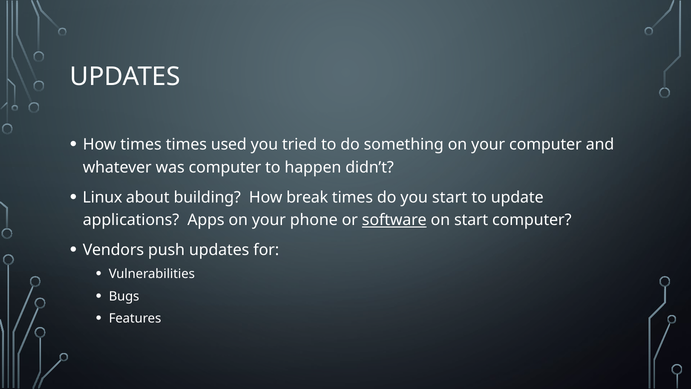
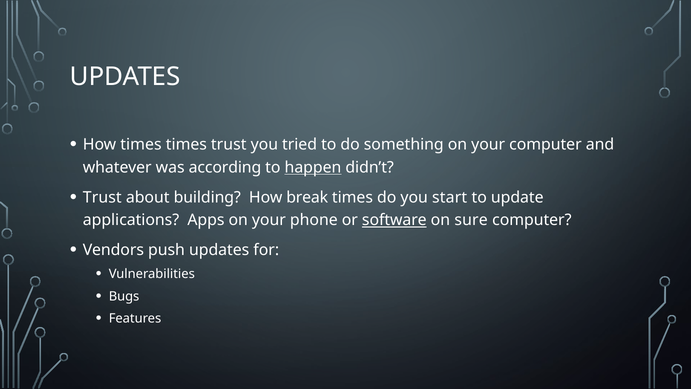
times used: used -> trust (229, 144)
was computer: computer -> according (225, 167)
happen underline: none -> present (313, 167)
Linux: Linux -> Trust (102, 197)
on start: start -> sure (471, 220)
